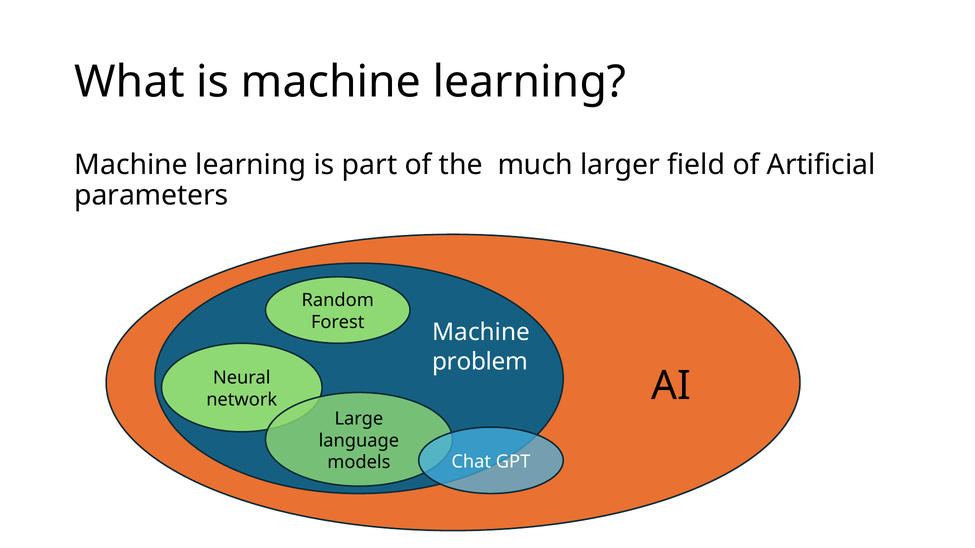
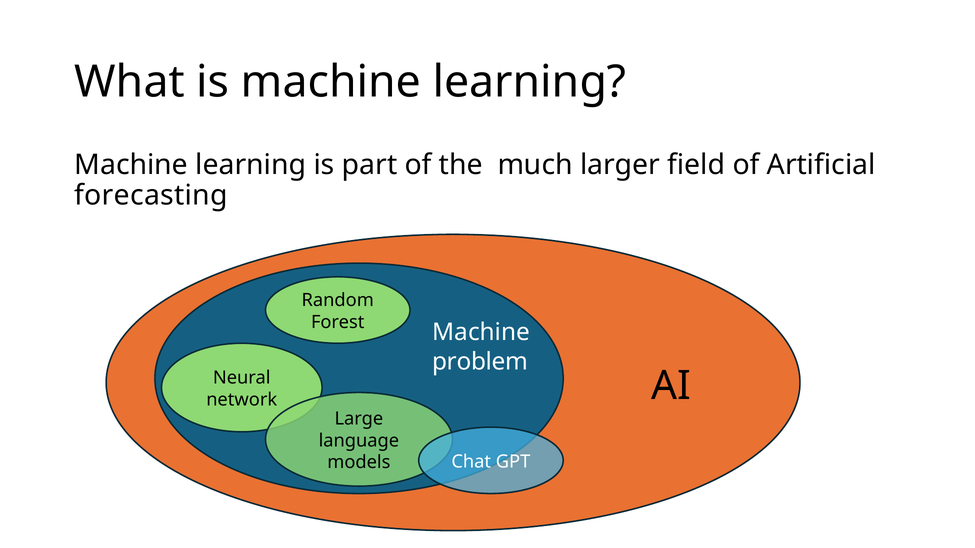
parameters: parameters -> forecasting (151, 196)
